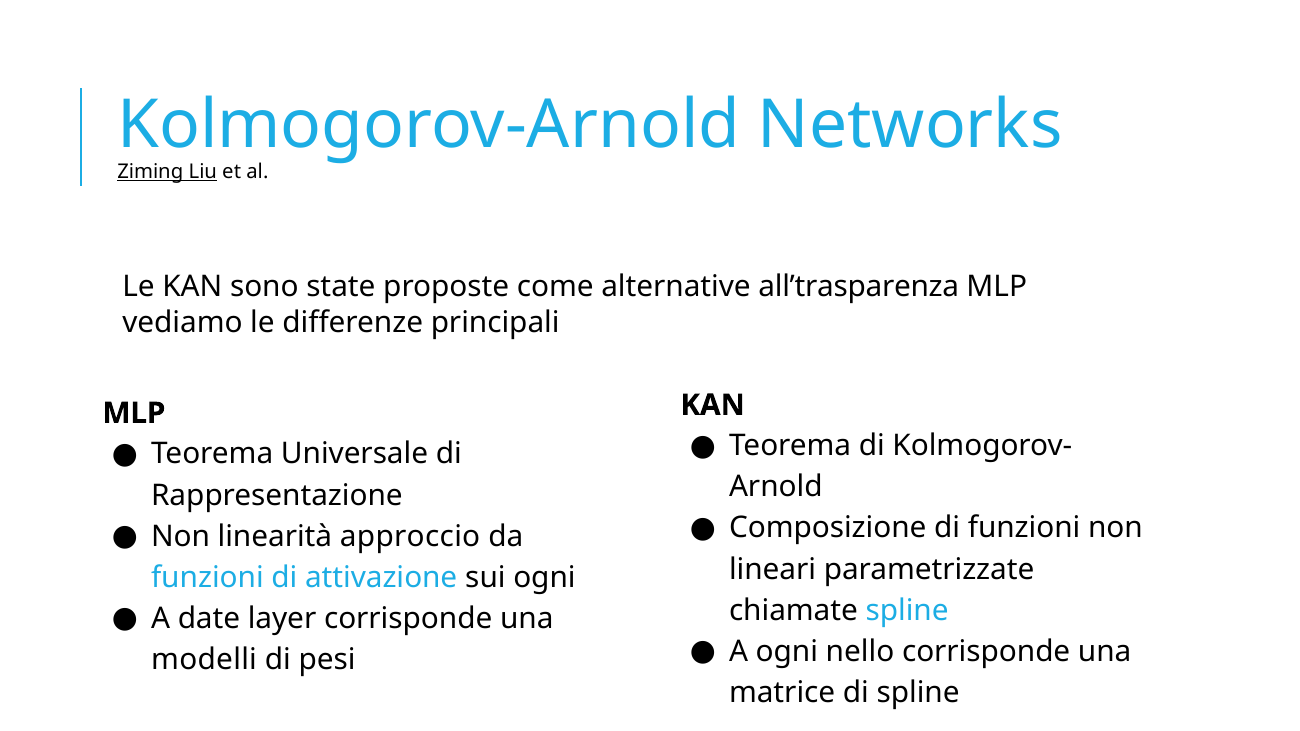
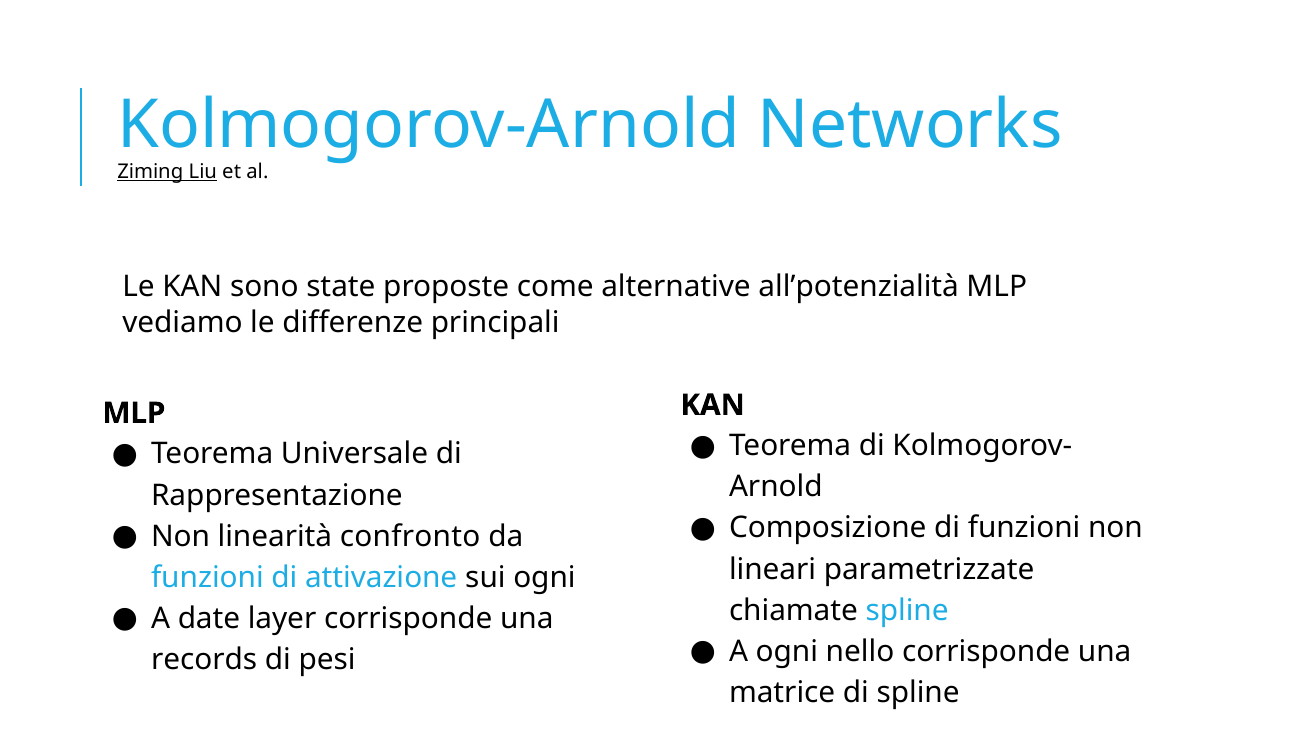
all’trasparenza: all’trasparenza -> all’potenzialità (859, 287)
approccio: approccio -> confronto (410, 536)
modelli: modelli -> records (204, 660)
